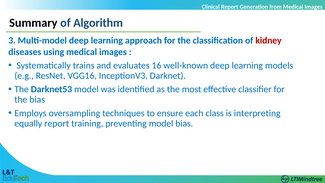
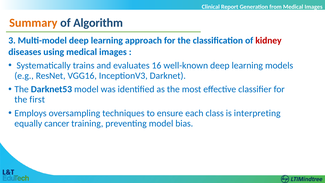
Summary colour: black -> orange (33, 23)
the bias: bias -> first (37, 99)
equally report: report -> cancer (57, 123)
